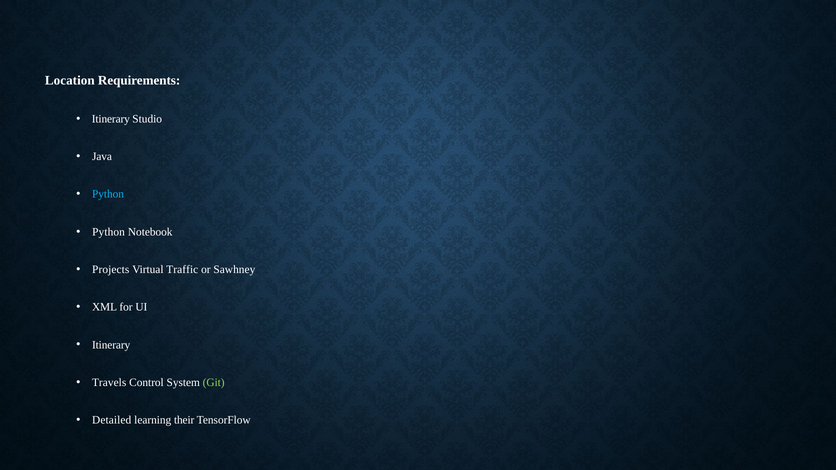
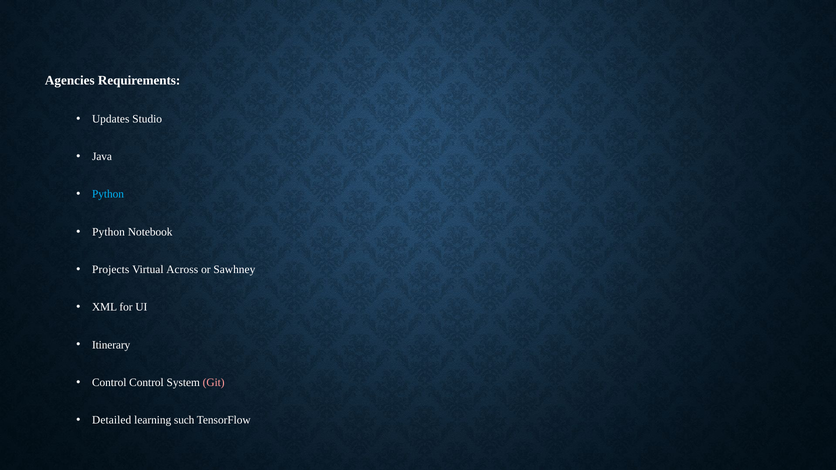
Location: Location -> Agencies (70, 80)
Itinerary: Itinerary -> Updates (111, 119)
Traffic: Traffic -> Across (182, 270)
Travels: Travels -> Control (109, 383)
Git colour: light green -> pink (214, 383)
their: their -> such (184, 420)
